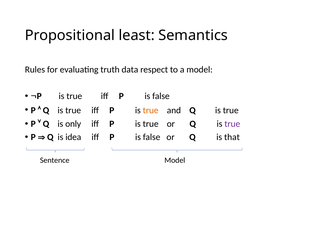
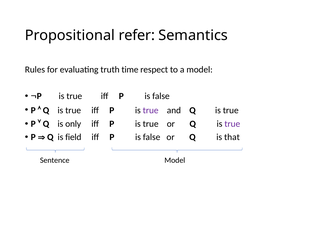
least: least -> refer (137, 35)
data: data -> time (130, 70)
true colour: orange -> purple (151, 110)
idea: idea -> field (73, 137)
